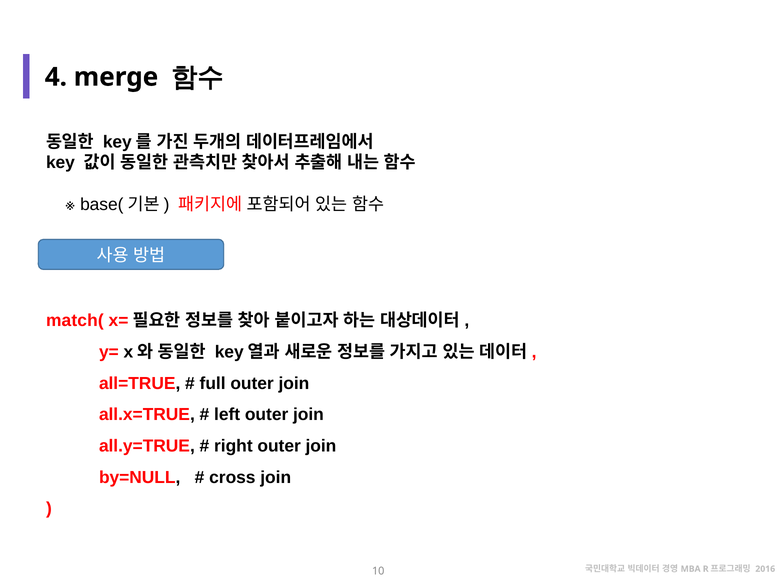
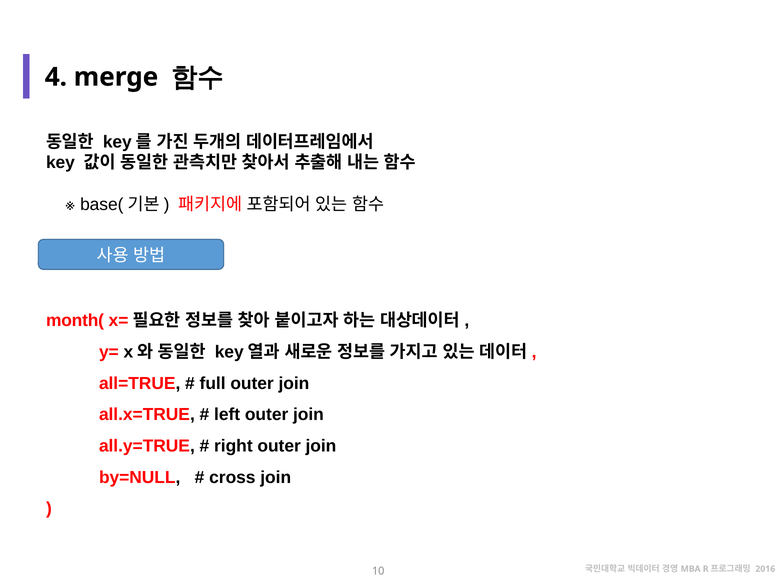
match(: match( -> month( (75, 320)
